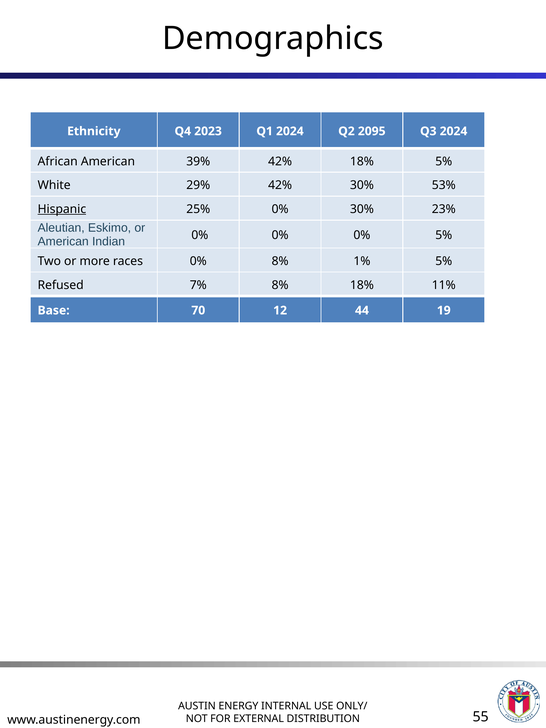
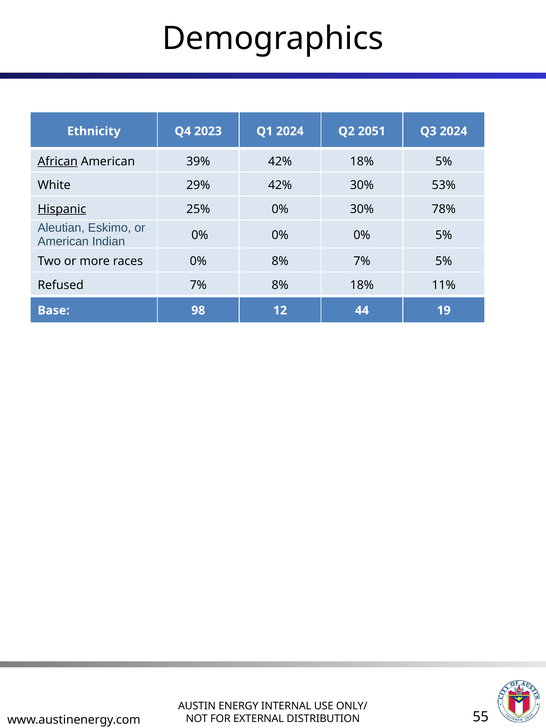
2095: 2095 -> 2051 (372, 131)
African underline: none -> present (58, 161)
23%: 23% -> 78% (444, 209)
8% 1%: 1% -> 7% (362, 261)
70: 70 -> 98 (198, 310)
